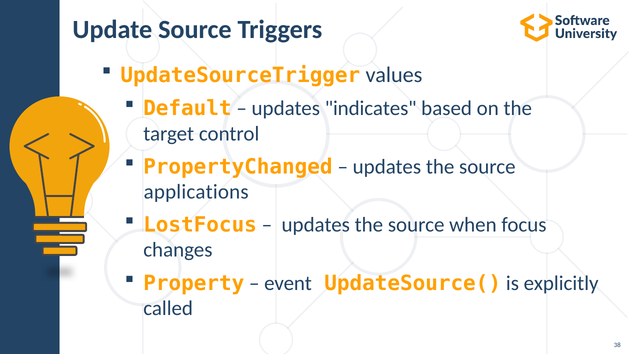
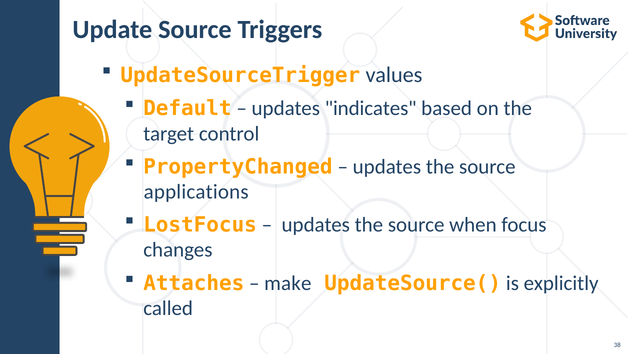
Property: Property -> Attaches (194, 283)
event: event -> make (288, 283)
